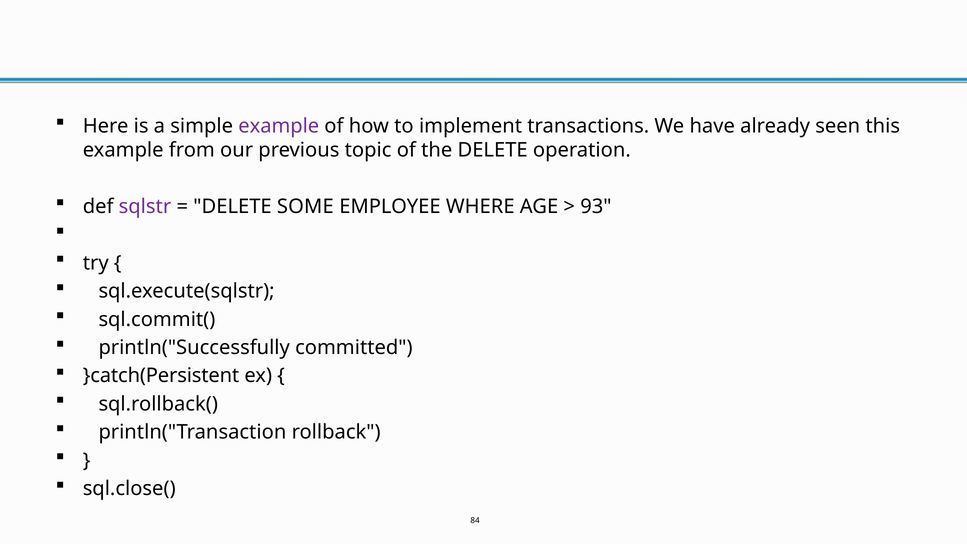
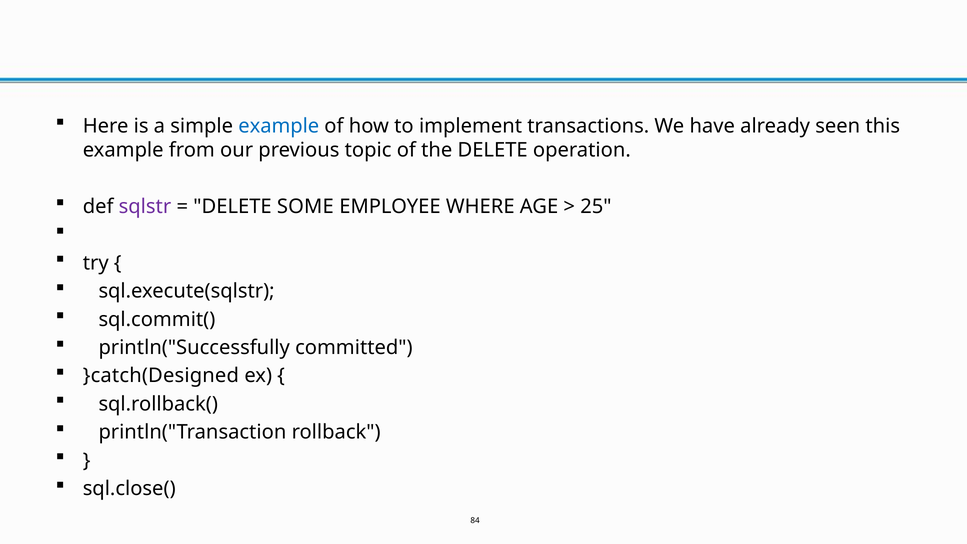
example colour: purple -> blue (279, 126)
93: 93 -> 25 (596, 207)
}catch(Persistent: }catch(Persistent -> }catch(Designed (161, 376)
